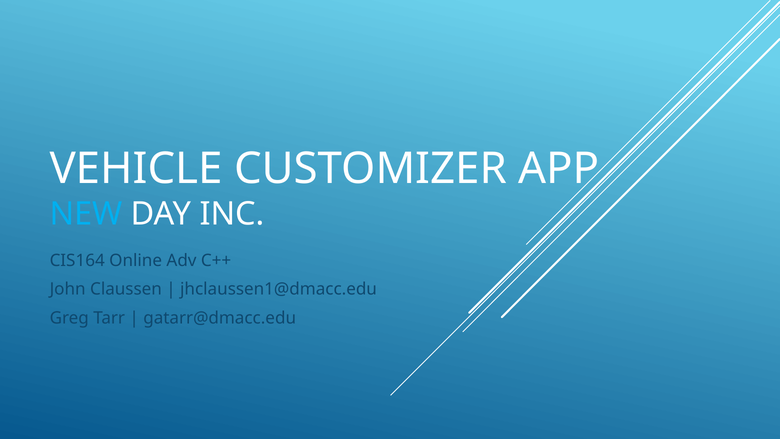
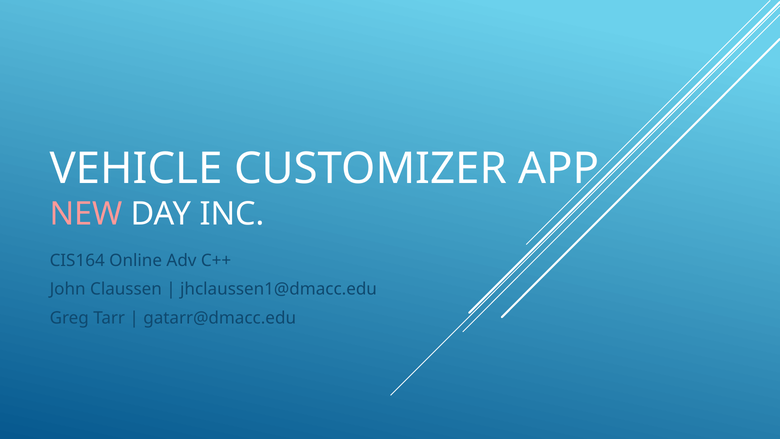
NEW colour: light blue -> pink (86, 214)
